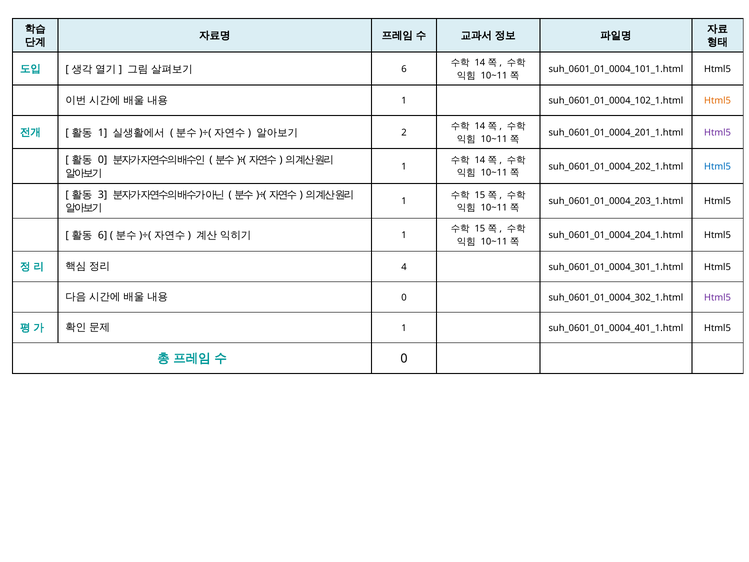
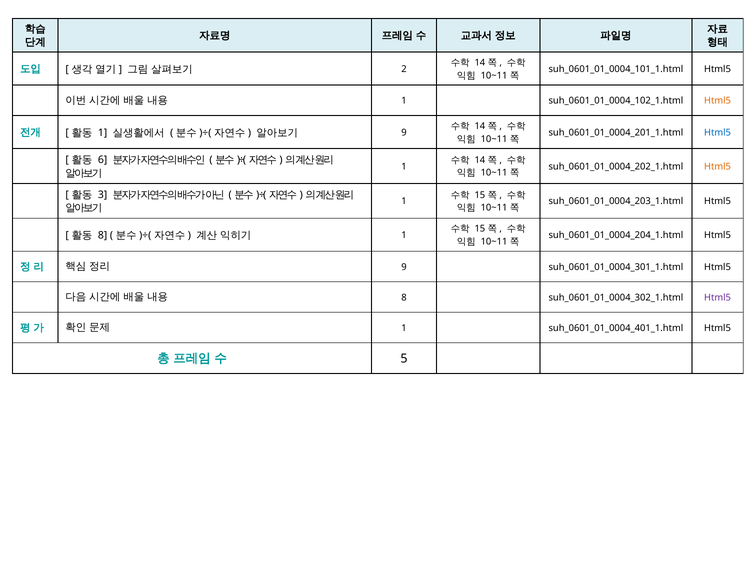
6: 6 -> 2 (404, 69)
2: 2 -> 9 (404, 133)
Html5 colour: purple -> blue (718, 133)
0: 0 -> 6 (103, 160)
Html5 colour: blue -> orange (718, 166)
6: 6 -> 8 (103, 235)
4: 4 -> 9 (404, 267)
0: 0 -> 8 (404, 297)
0: 0 -> 5 (404, 359)
